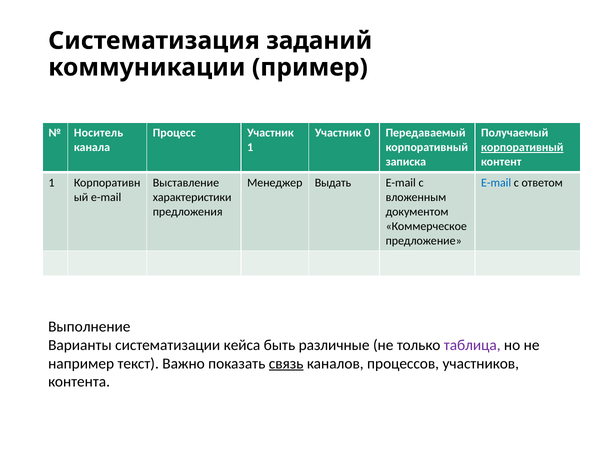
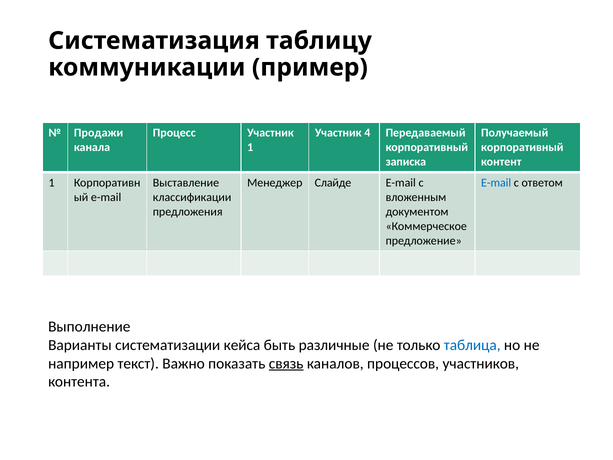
заданий: заданий -> таблицу (319, 41)
Носитель: Носитель -> Продажи (99, 133)
0: 0 -> 4 (367, 133)
корпоративный underline: present -> none (522, 147)
Выдать: Выдать -> Слайде (333, 183)
характеристики: характеристики -> классификации (192, 197)
таблица colour: purple -> blue (472, 345)
